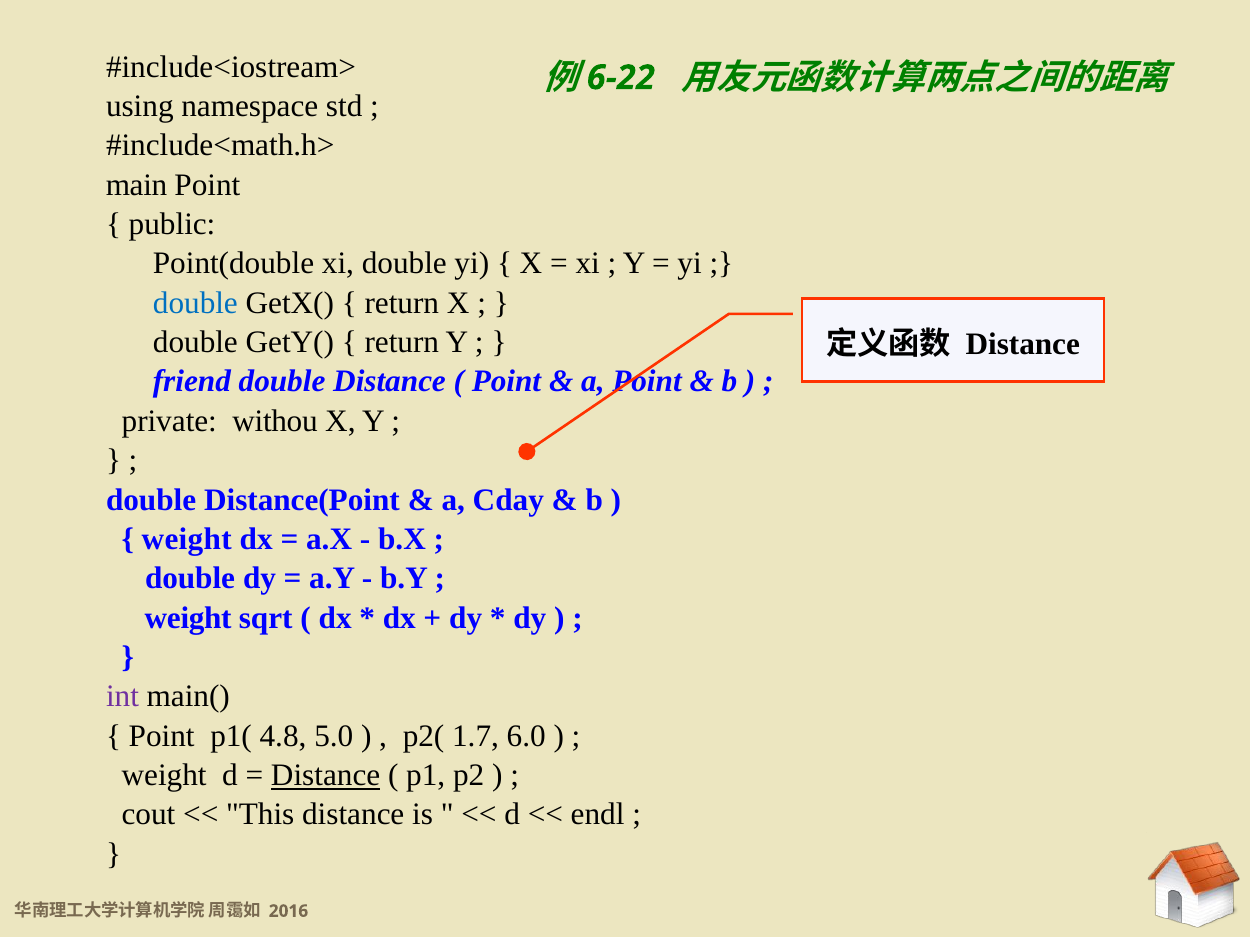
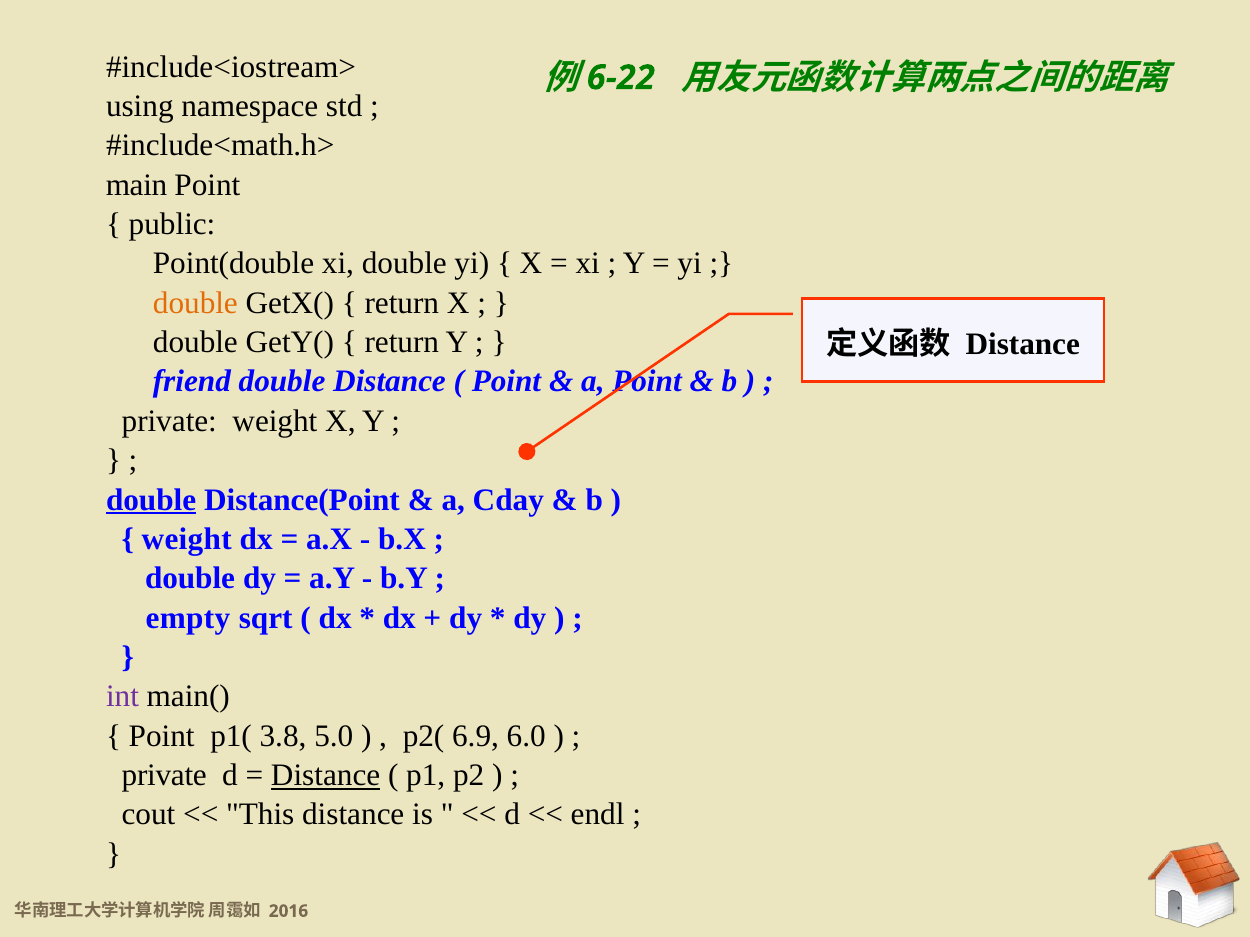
double colour: blue -> orange (195, 303)
private withou: withou -> weight (275, 421)
double underline: none -> present (151, 500)
weight: weight -> empty (188, 618)
4.8: 4.8 -> 3.8 (283, 736)
1.7: 1.7 -> 6.9 (476, 736)
weight: weight -> private (164, 776)
